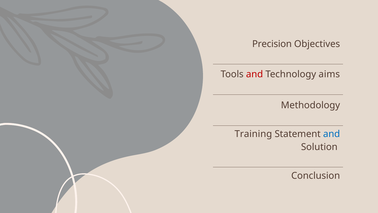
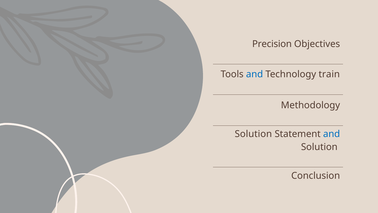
and colour: red -> blue (255, 74)
aims: aims -> train (329, 74)
Training: Training -> Solution (253, 134)
